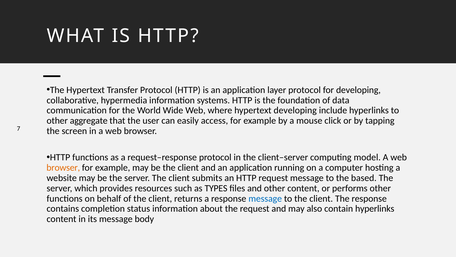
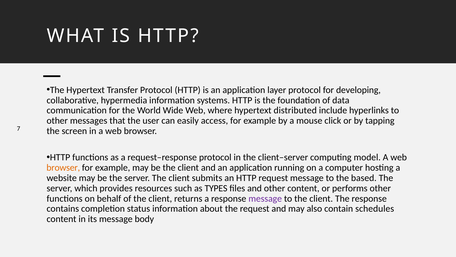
hypertext developing: developing -> distributed (295, 110)
aggregate: aggregate -> messages (89, 121)
message colour: blue -> purple (265, 198)
contain hyperlinks: hyperlinks -> schedules (375, 208)
